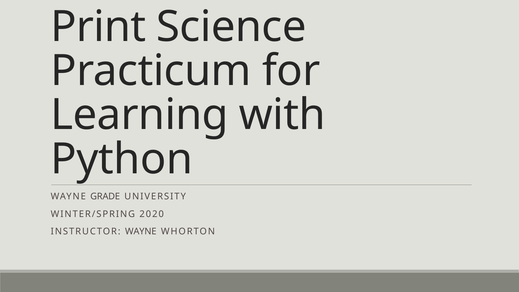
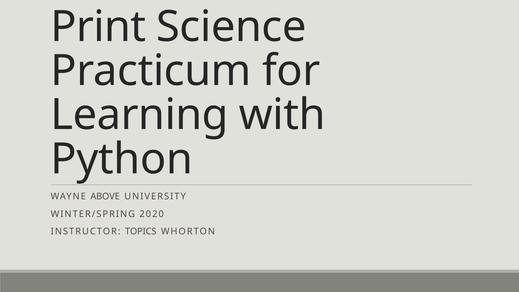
GRADE: GRADE -> ABOVE (105, 197)
INSTRUCTOR WAYNE: WAYNE -> TOPICS (141, 232)
